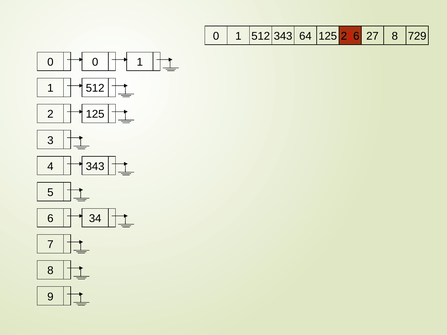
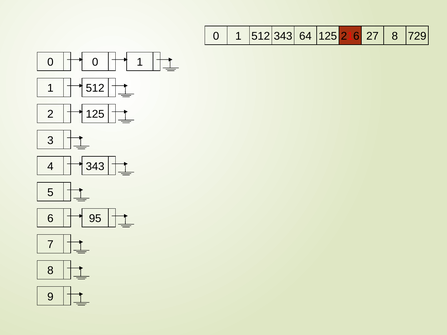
34: 34 -> 95 (95, 219)
